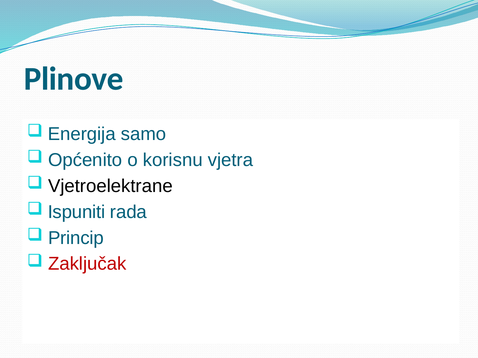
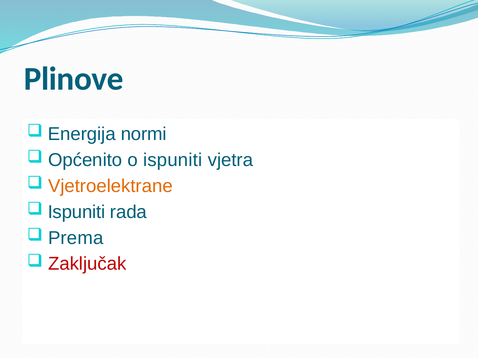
samo: samo -> normi (144, 134)
o korisnu: korisnu -> ispuniti (173, 160)
Vjetroelektrane colour: black -> orange (110, 186)
Princip: Princip -> Prema (76, 238)
